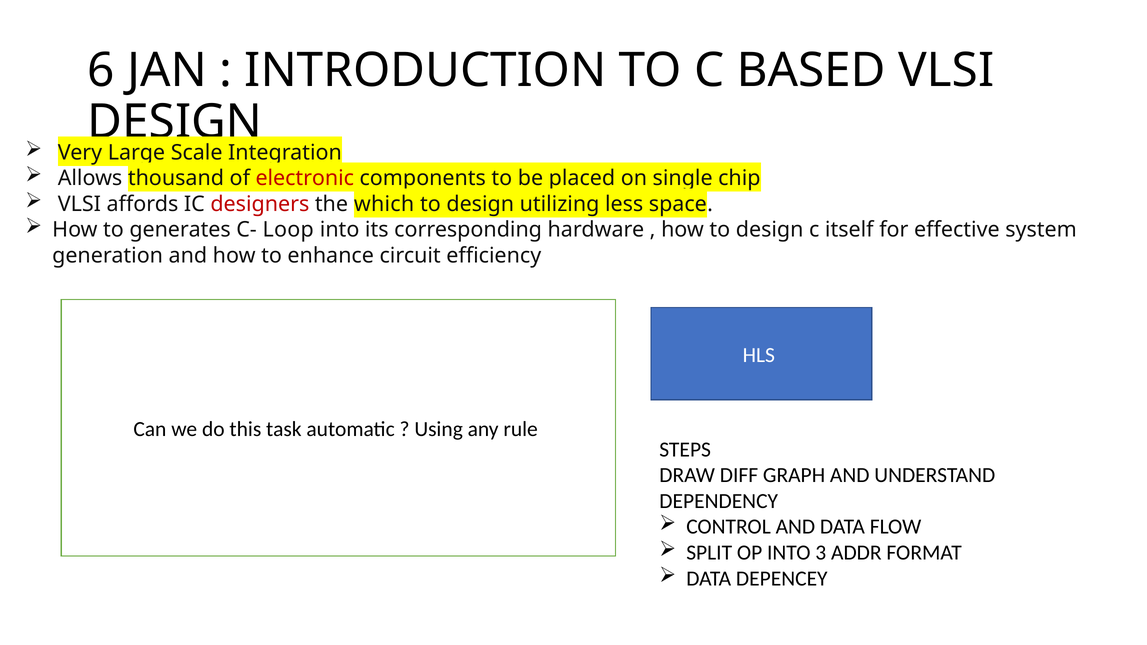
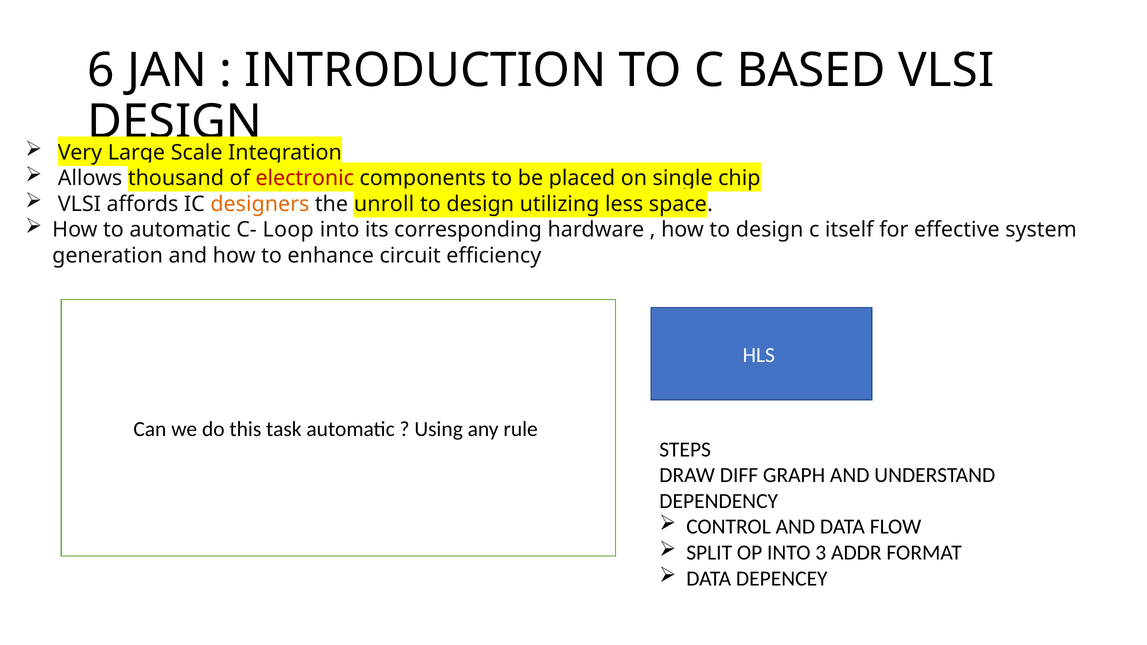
designers colour: red -> orange (260, 204)
which: which -> unroll (384, 204)
to generates: generates -> automatic (180, 230)
